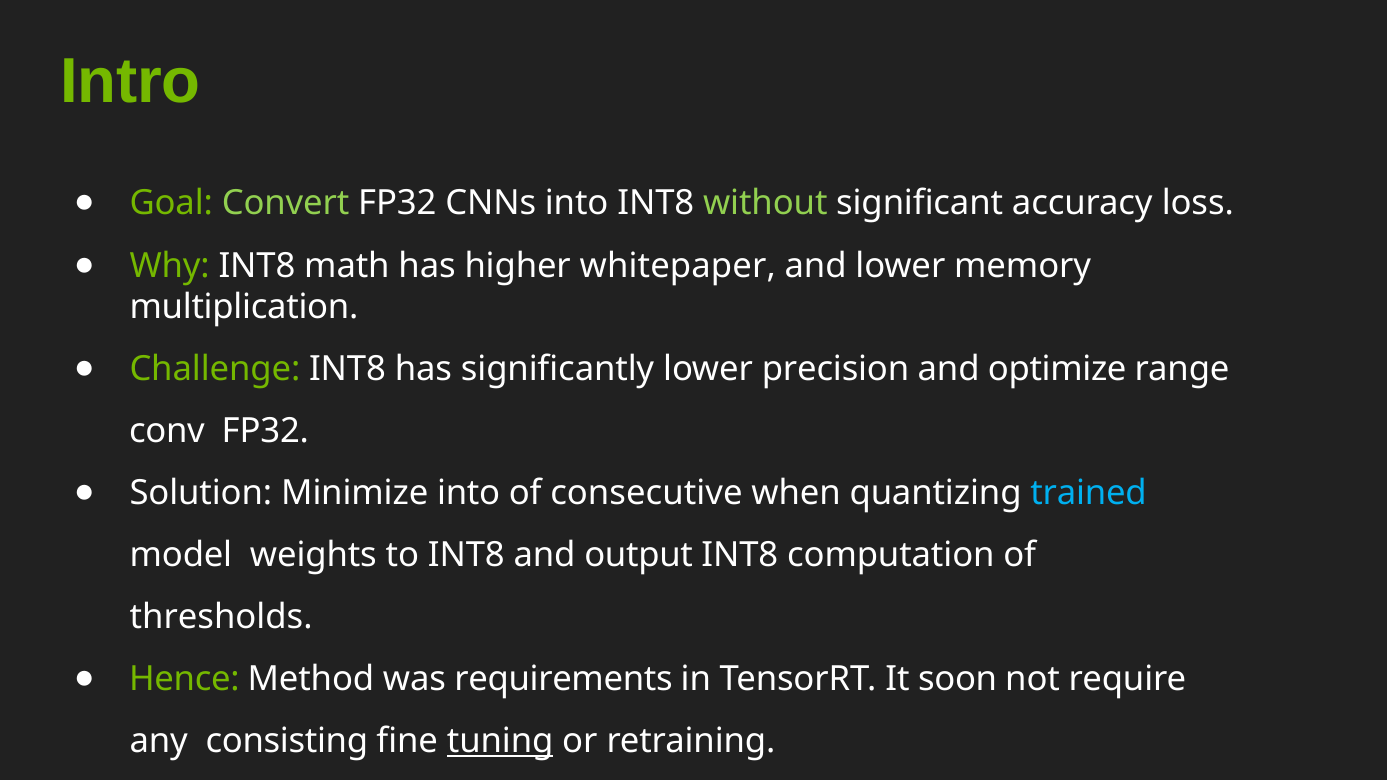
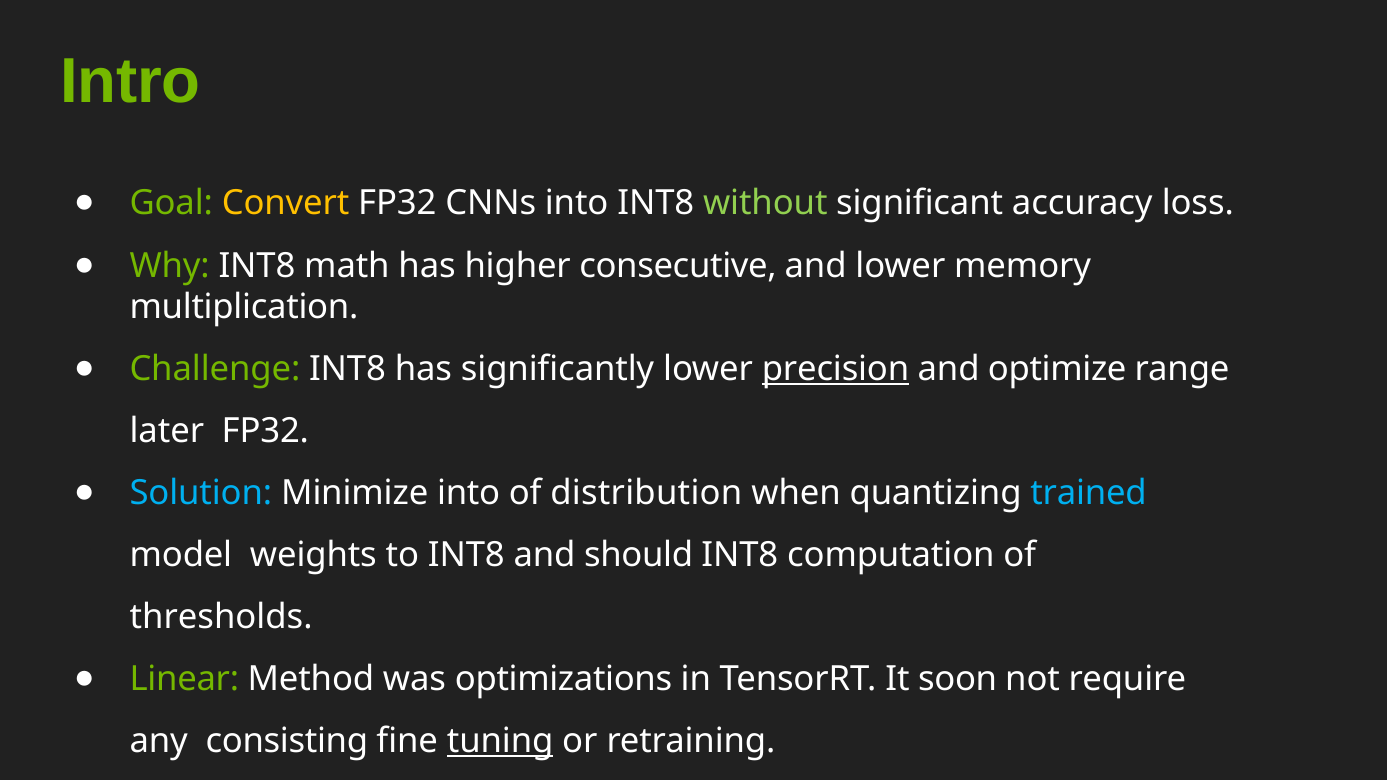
Convert colour: light green -> yellow (286, 203)
whitepaper: whitepaper -> consecutive (678, 266)
precision underline: none -> present (836, 369)
conv: conv -> later (167, 431)
Solution colour: white -> light blue (201, 493)
consecutive: consecutive -> distribution (646, 493)
output: output -> should (639, 555)
Hence: Hence -> Linear (184, 679)
requirements: requirements -> optimizations (564, 679)
